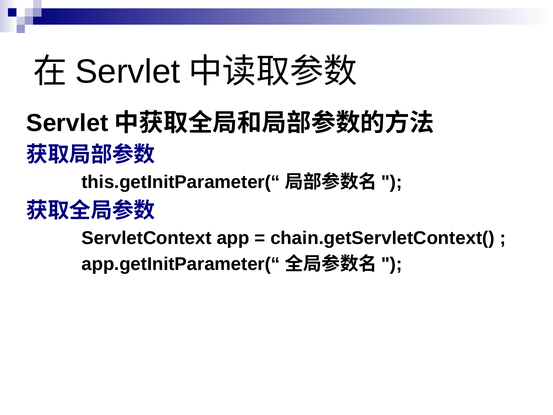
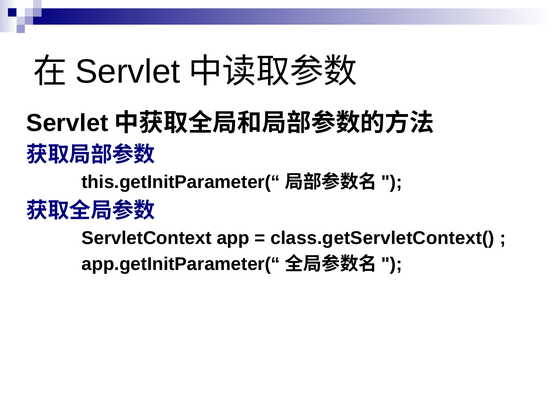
chain.getServletContext(: chain.getServletContext( -> class.getServletContext( (382, 238)
